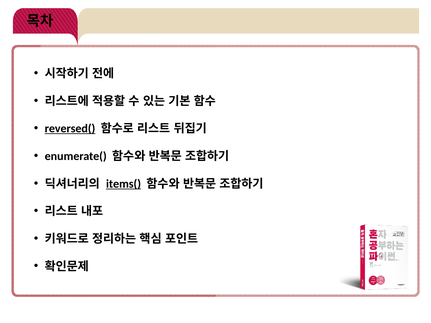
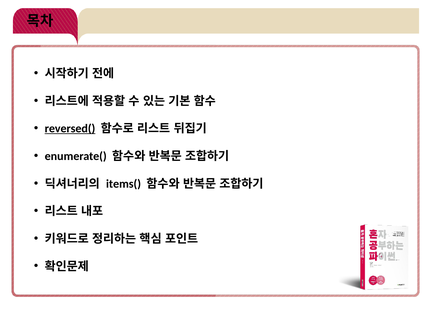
items( underline: present -> none (124, 184)
